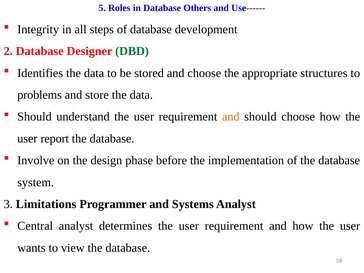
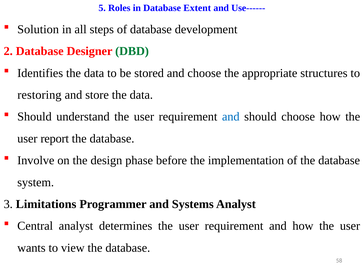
Others: Others -> Extent (197, 8)
Integrity: Integrity -> Solution (38, 29)
problems: problems -> restoring (39, 95)
and colour: orange -> blue (231, 117)
